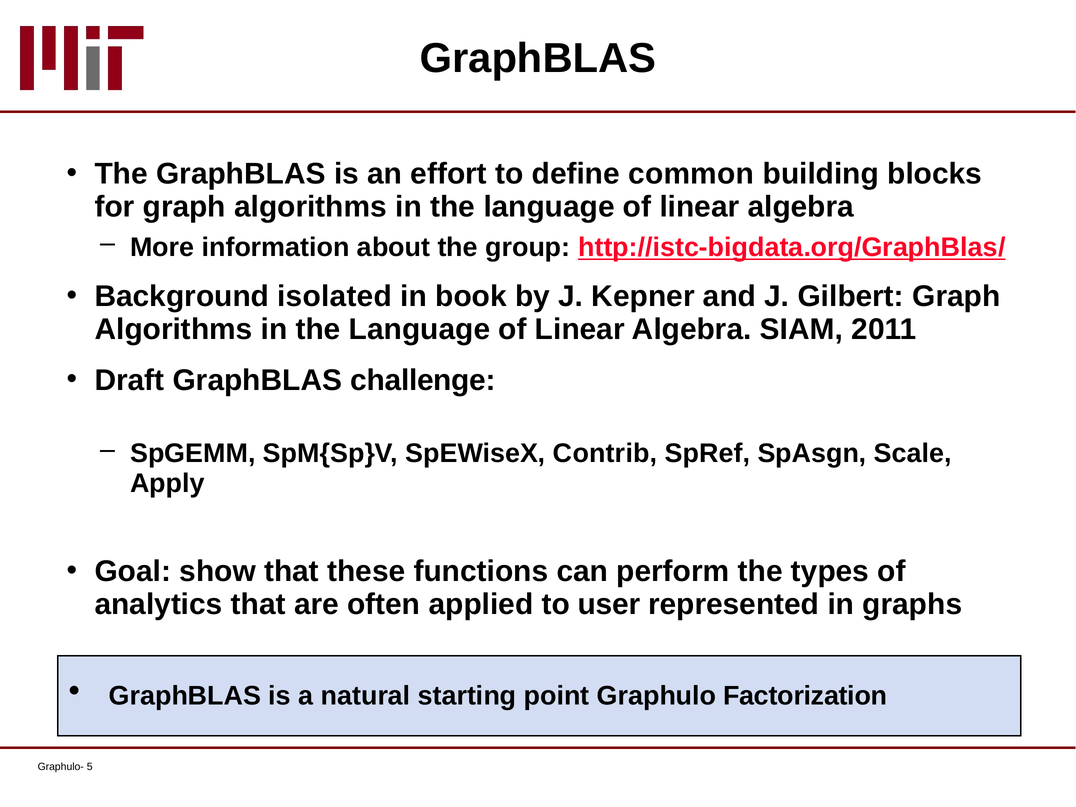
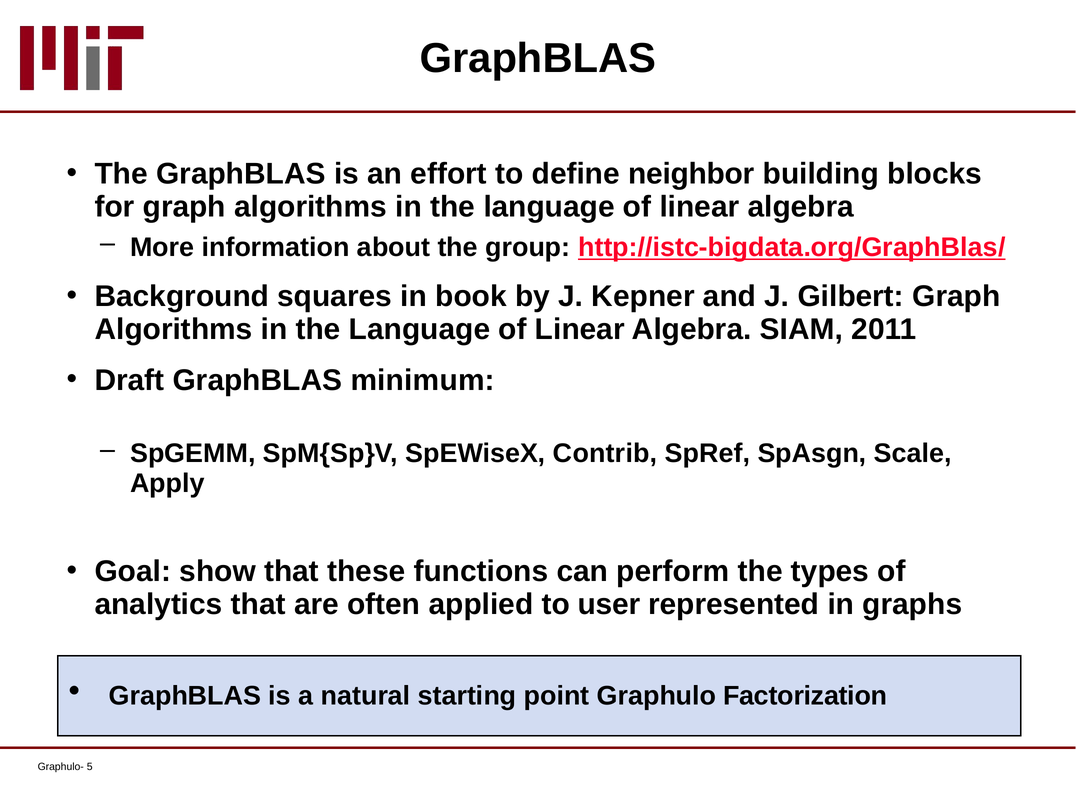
common: common -> neighbor (691, 174)
isolated: isolated -> squares (335, 297)
challenge: challenge -> minimum (423, 380)
